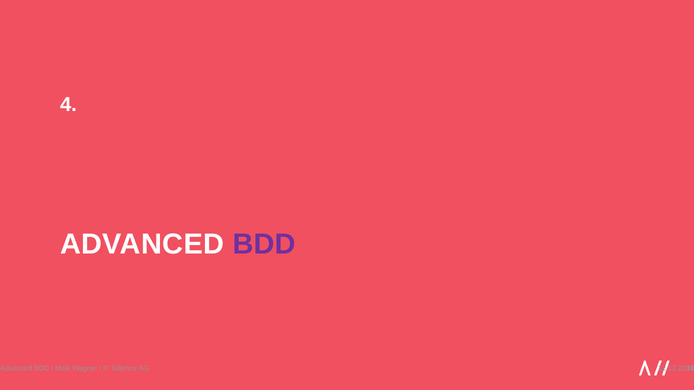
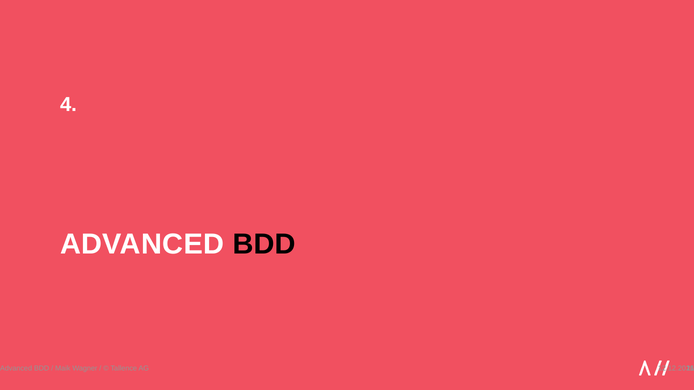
BDD colour: purple -> black (264, 244)
